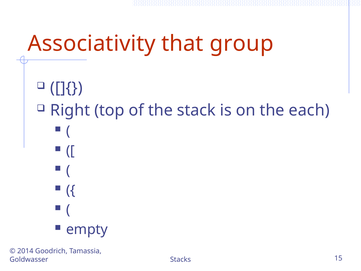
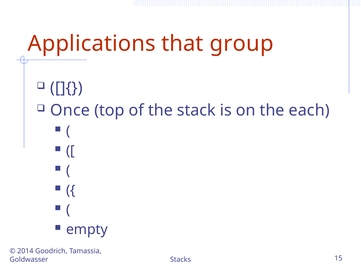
Associativity: Associativity -> Applications (92, 44)
Right: Right -> Once (70, 110)
